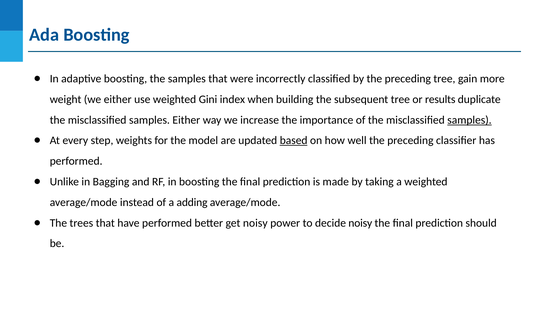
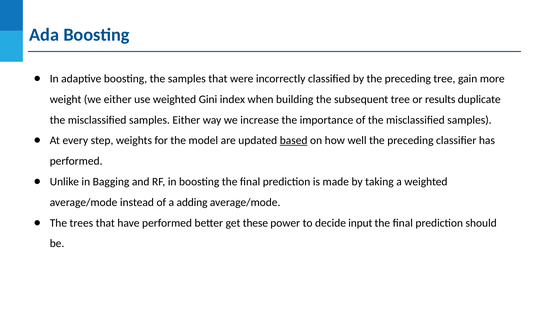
samples underline: present -> none (469, 120)
get noisy: noisy -> these (255, 223)
decide noisy: noisy -> input (360, 223)
